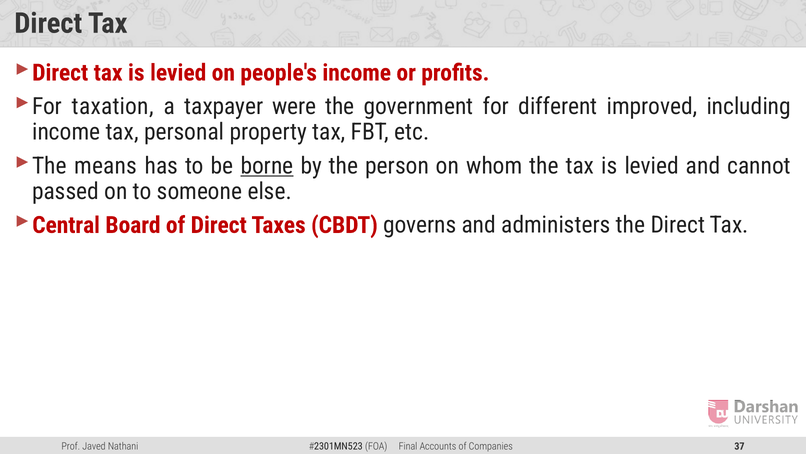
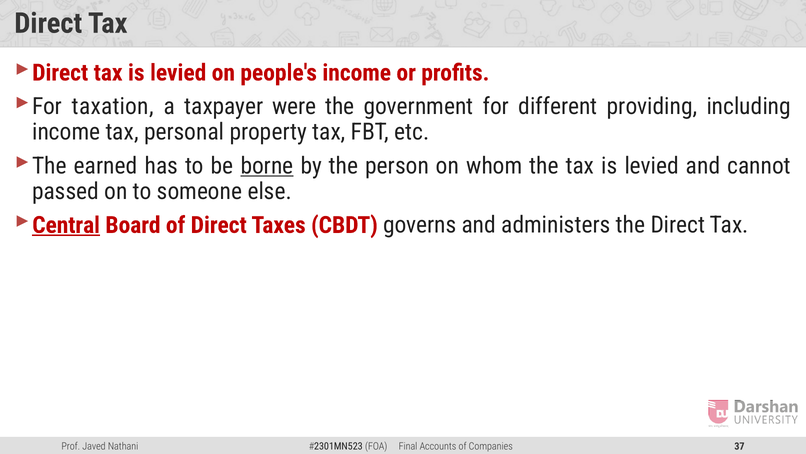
improved: improved -> providing (652, 106)
means: means -> earned (106, 166)
Central underline: none -> present (66, 225)
